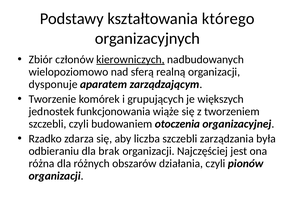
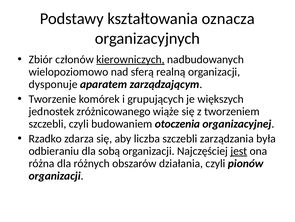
którego: którego -> oznacza (228, 19)
funkcjonowania: funkcjonowania -> zróżnicowanego (114, 111)
brak: brak -> sobą (109, 151)
jest underline: none -> present (239, 151)
